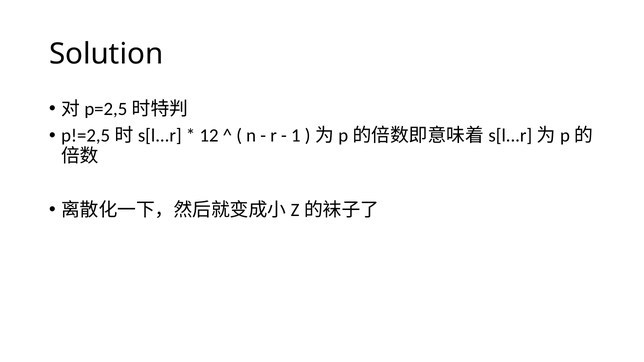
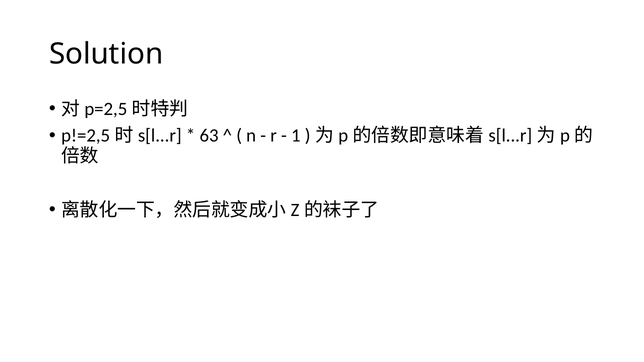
12: 12 -> 63 (209, 136)
